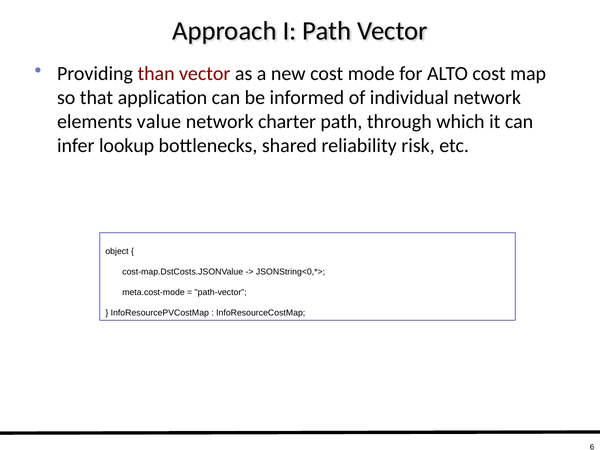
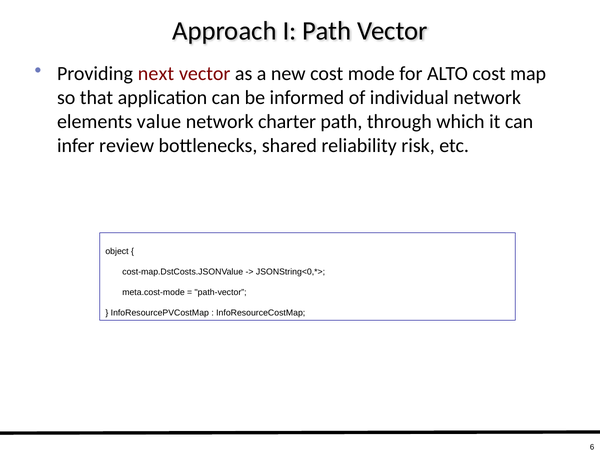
than: than -> next (156, 74)
lookup: lookup -> review (127, 146)
